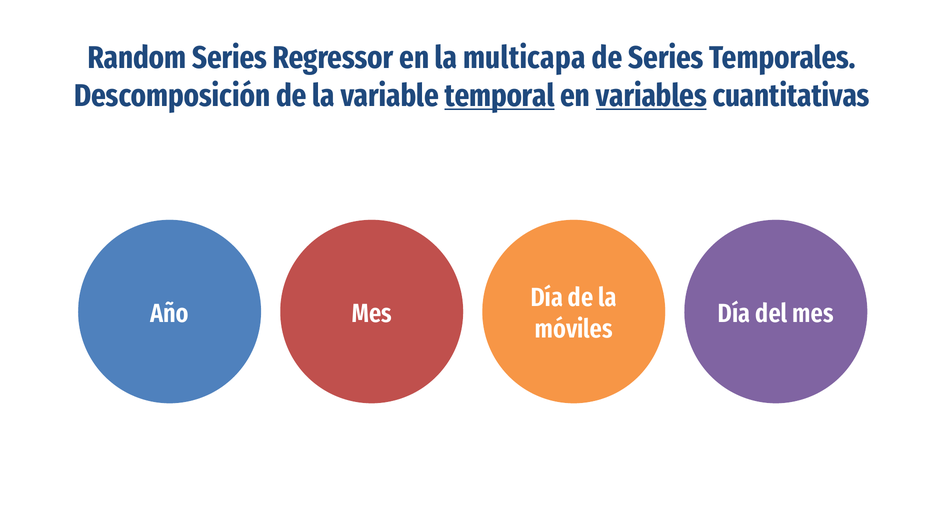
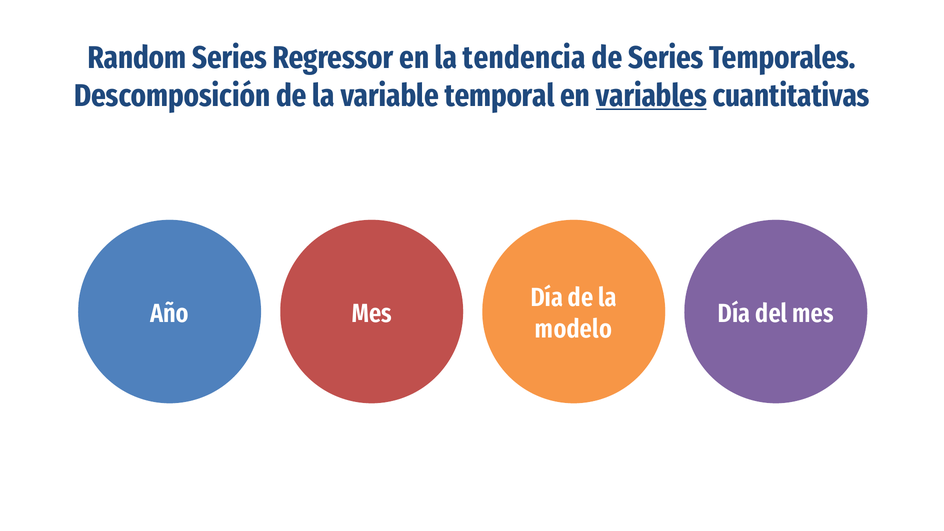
multicapa: multicapa -> tendencia (524, 58)
temporal underline: present -> none (500, 96)
móviles: móviles -> modelo (574, 329)
